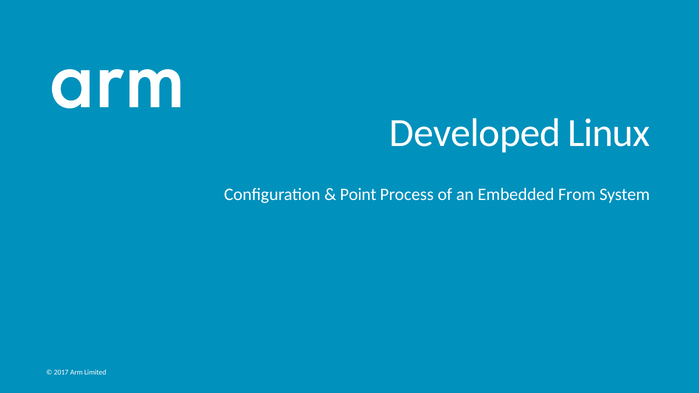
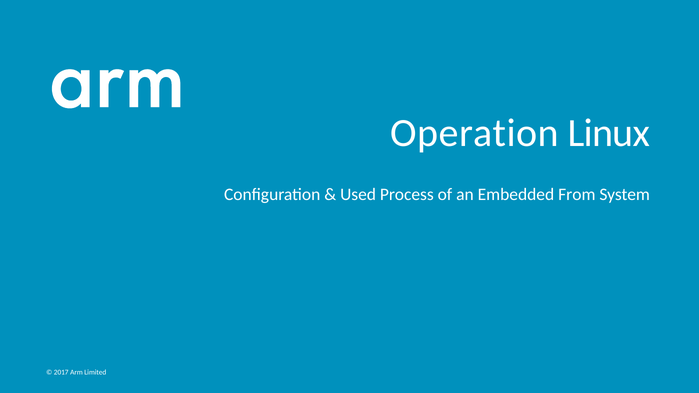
Developed: Developed -> Operation (475, 133)
Point: Point -> Used (358, 195)
